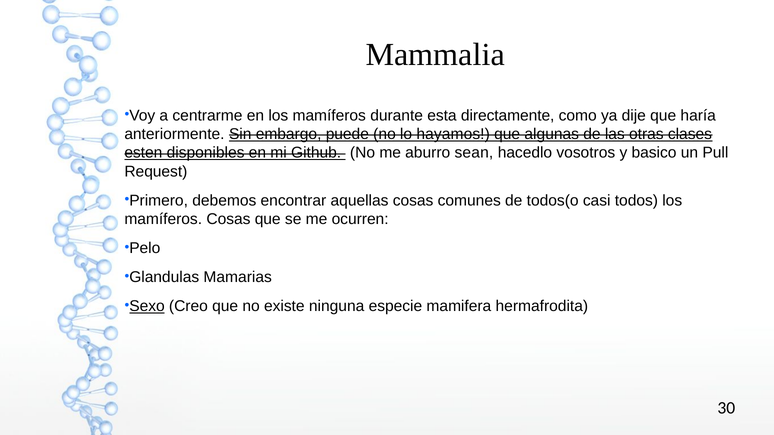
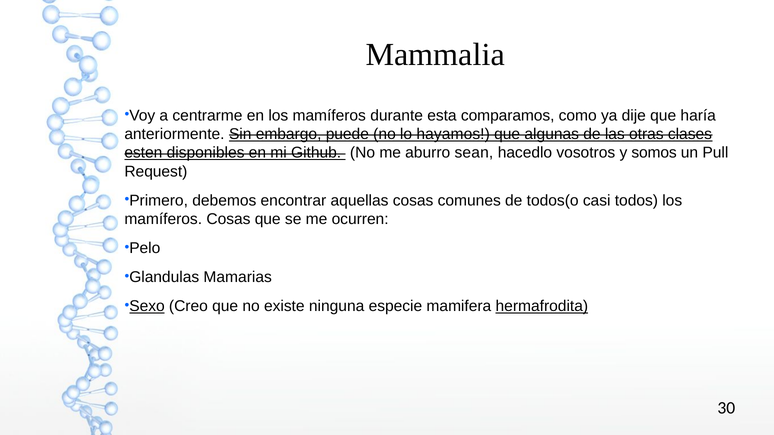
directamente: directamente -> comparamos (508, 115)
basico: basico -> somos (654, 153)
hermafrodita underline: none -> present (542, 307)
